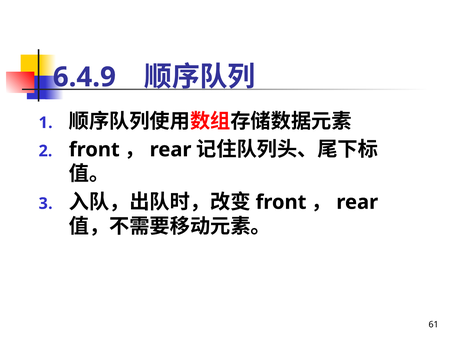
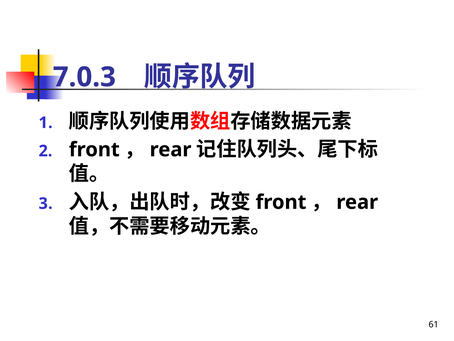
6.4.9: 6.4.9 -> 7.0.3 (84, 77)
